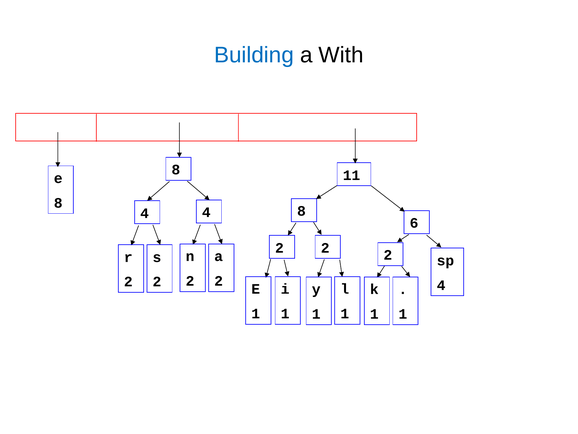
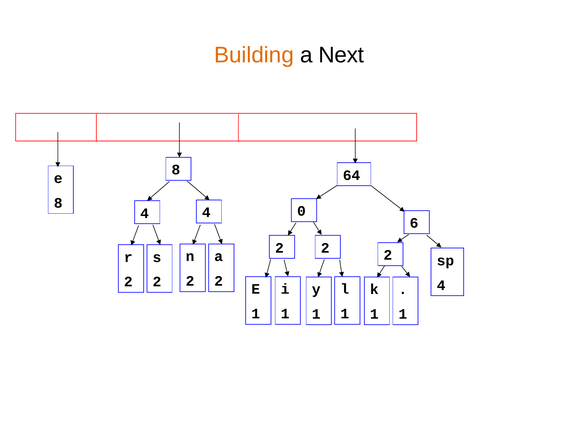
Building colour: blue -> orange (254, 55)
With: With -> Next (341, 55)
11: 11 -> 64 (352, 175)
4 8: 8 -> 0 (301, 211)
